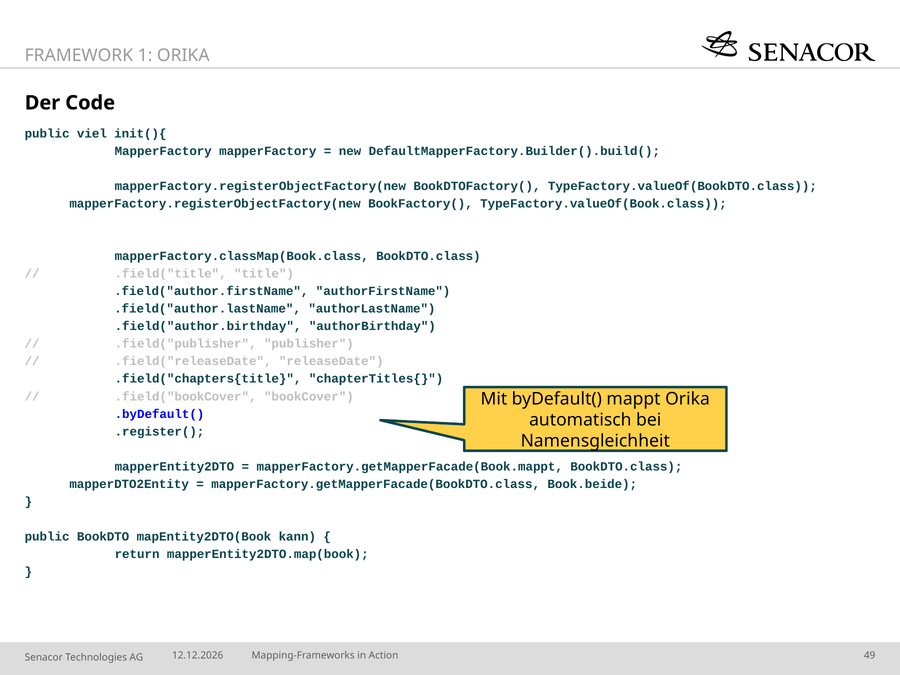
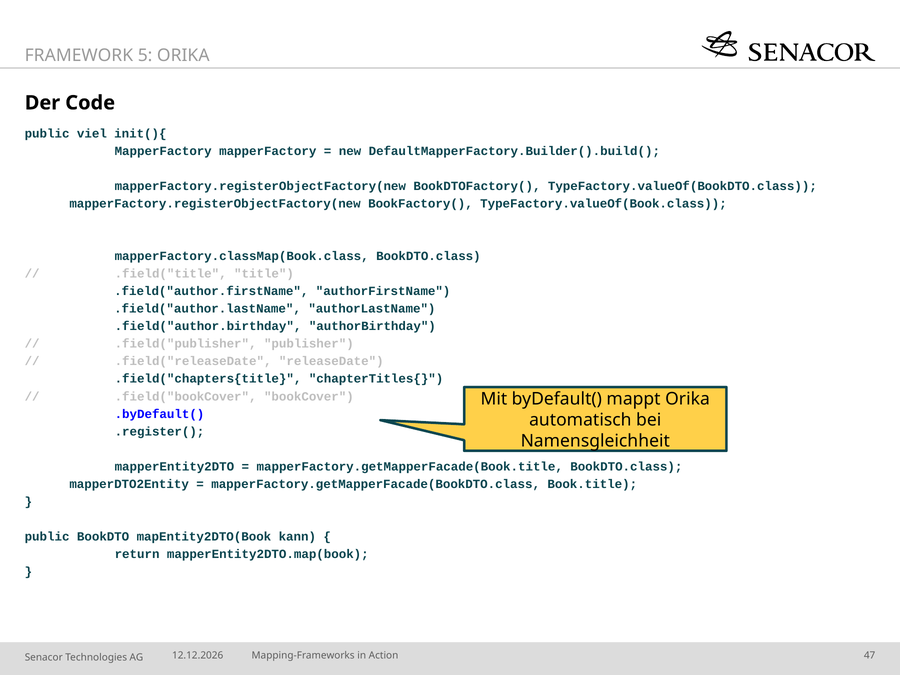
1: 1 -> 5 (145, 55)
mapperFactory.getMapperFacade(Book.mappt: mapperFactory.getMapperFacade(Book.mappt -> mapperFactory.getMapperFacade(Book.title (410, 466)
Book.beide: Book.beide -> Book.title (592, 484)
49: 49 -> 47 (870, 655)
